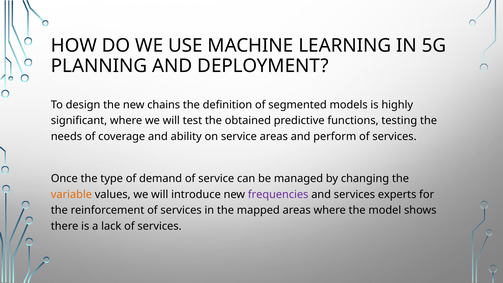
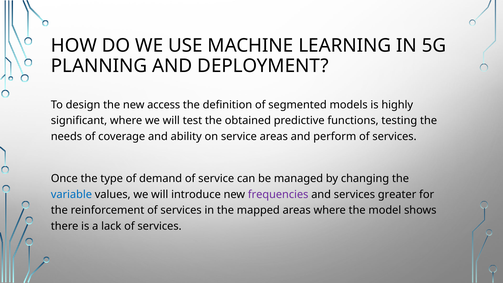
chains: chains -> access (164, 105)
variable colour: orange -> blue (71, 194)
experts: experts -> greater (397, 194)
